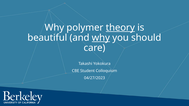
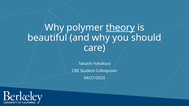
why underline: present -> none (101, 38)
